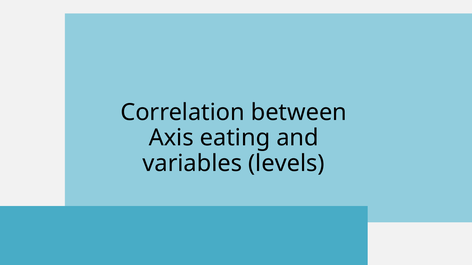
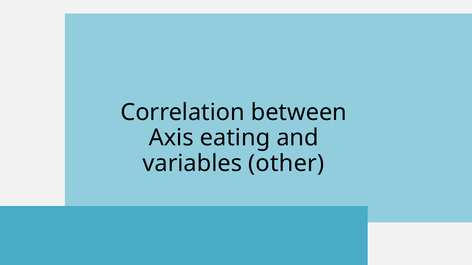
levels: levels -> other (286, 164)
